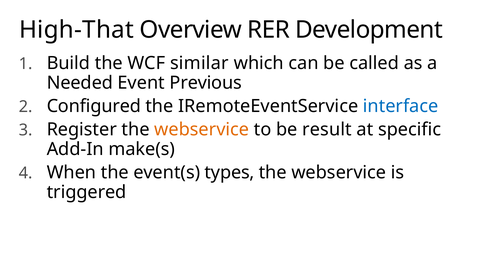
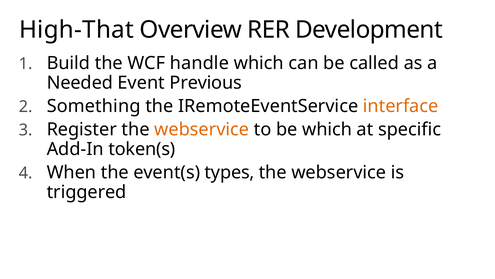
similar: similar -> handle (199, 63)
Configured: Configured -> Something (94, 106)
interface colour: blue -> orange (401, 106)
be result: result -> which (327, 129)
make(s: make(s -> token(s (142, 149)
